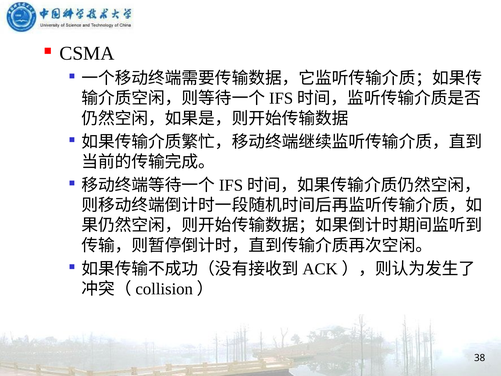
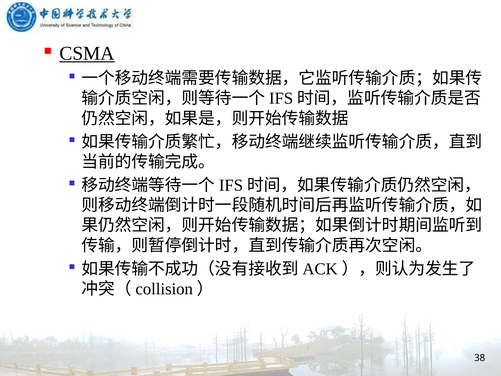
CSMA underline: none -> present (87, 53)
